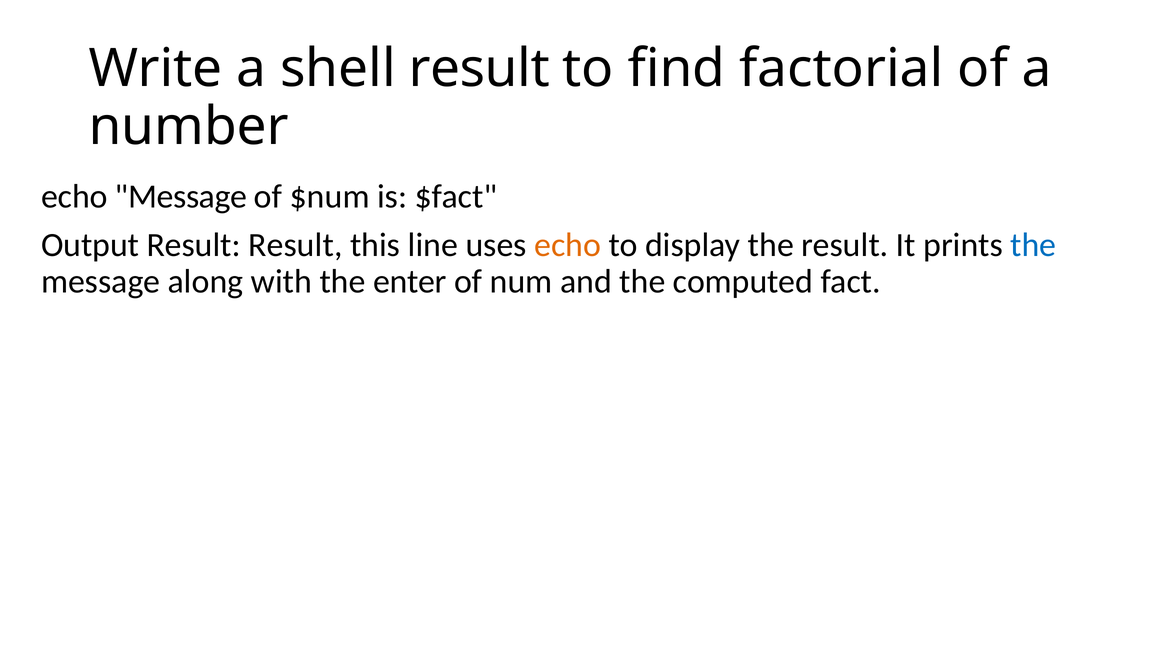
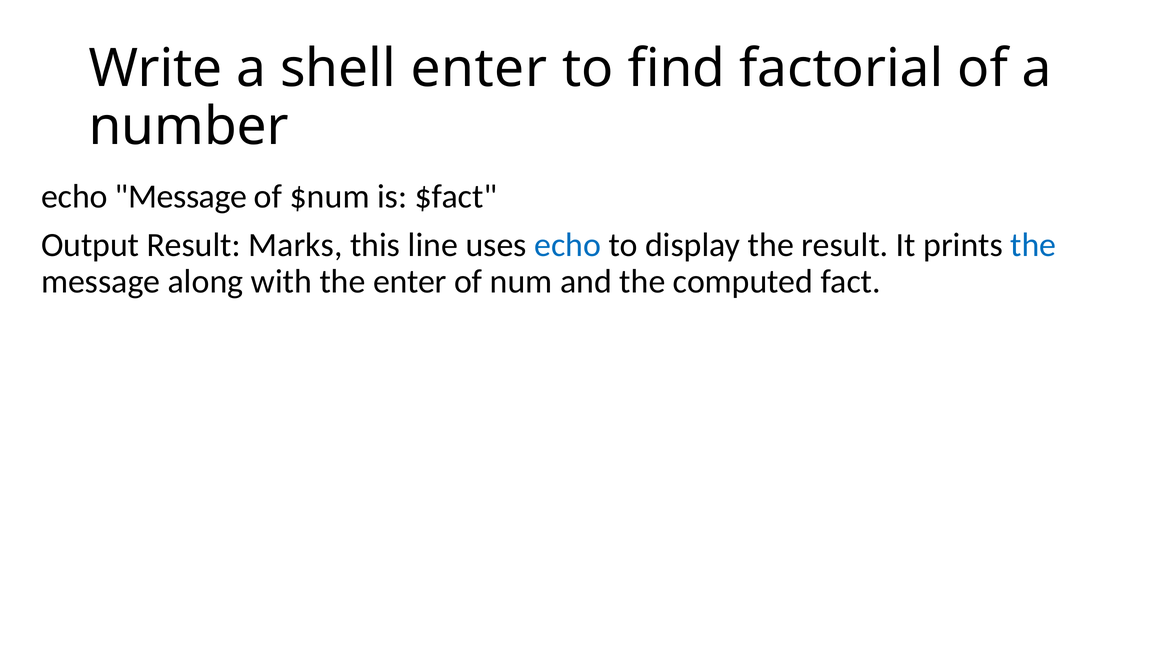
shell result: result -> enter (479, 69)
Result Result: Result -> Marks (295, 245)
echo colour: orange -> blue (568, 245)
